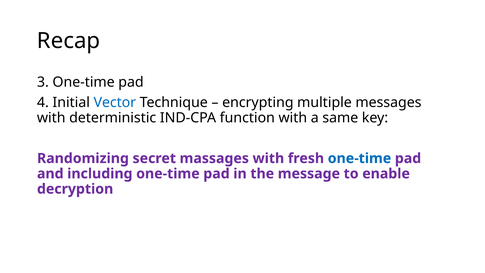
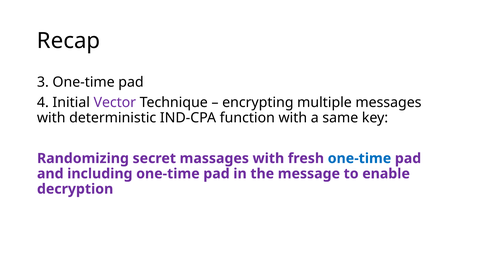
Vector colour: blue -> purple (115, 102)
